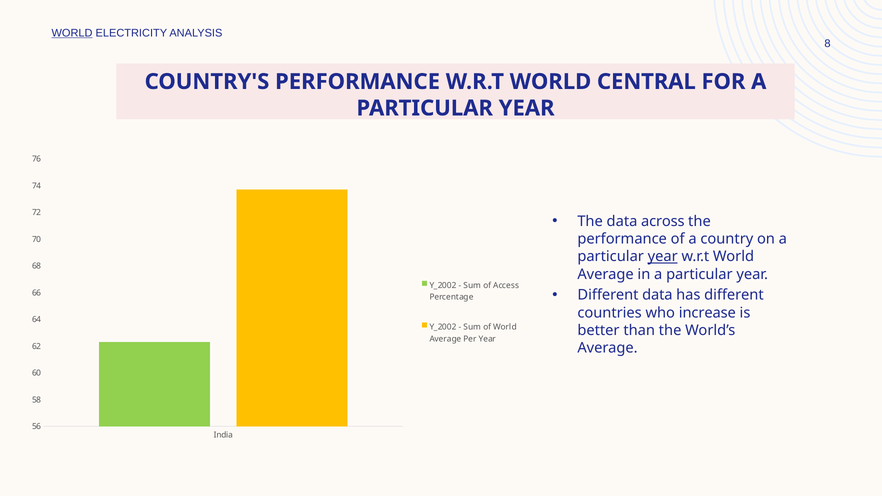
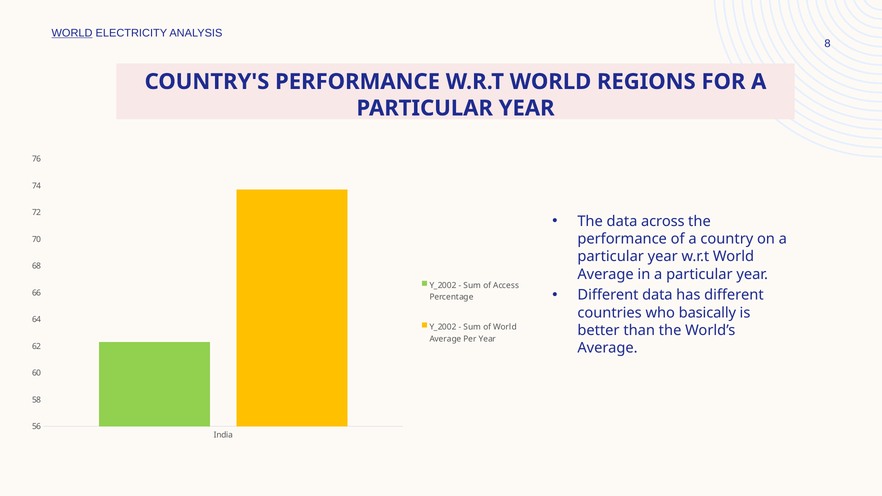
CENTRAL: CENTRAL -> REGIONS (646, 82)
year underline: present -> none (663, 257)
increase: increase -> basically (707, 313)
